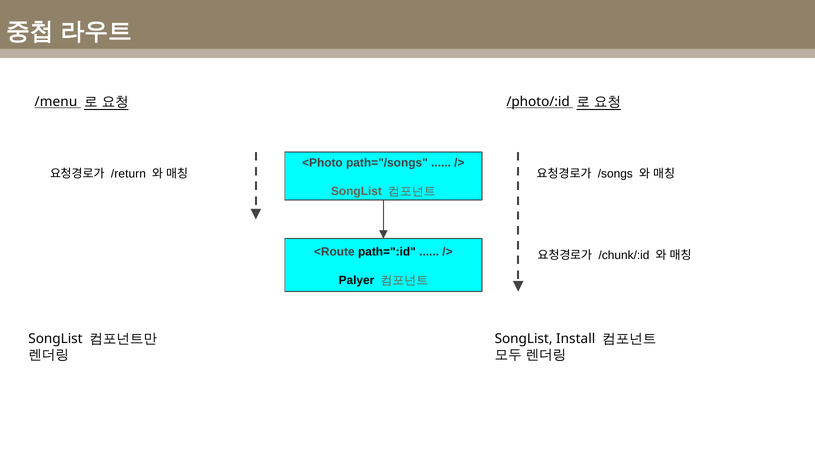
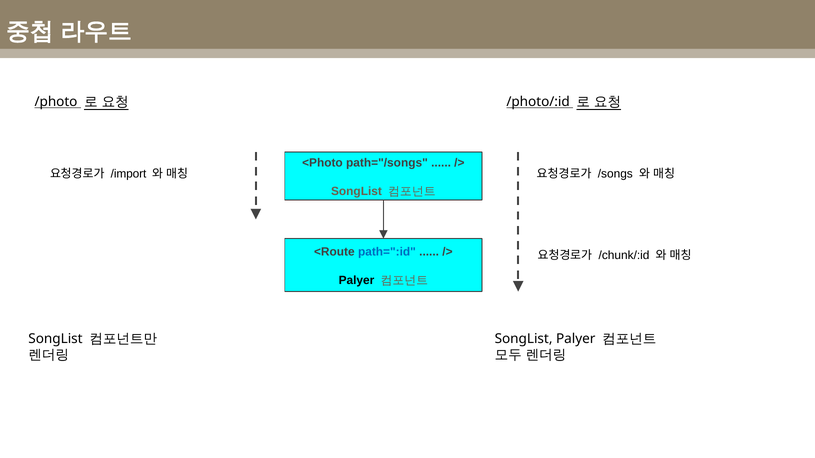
/menu: /menu -> /photo (56, 102)
/return: /return -> /import (129, 174)
path=":id colour: black -> blue (387, 252)
SongList Install: Install -> Palyer (576, 339)
